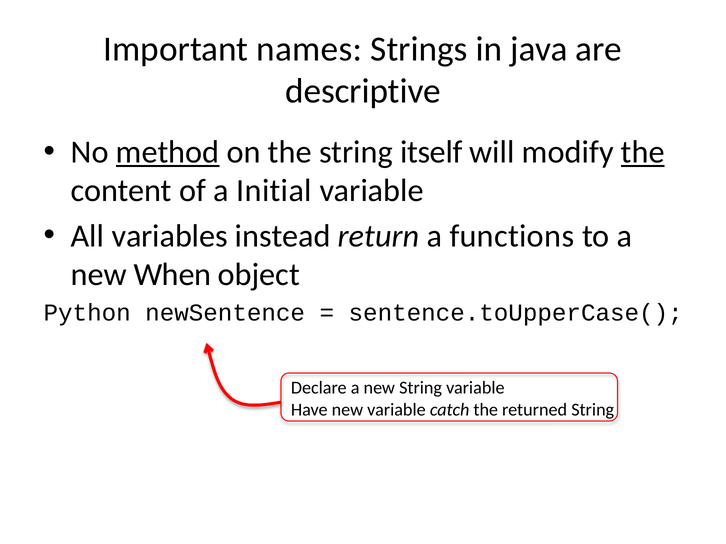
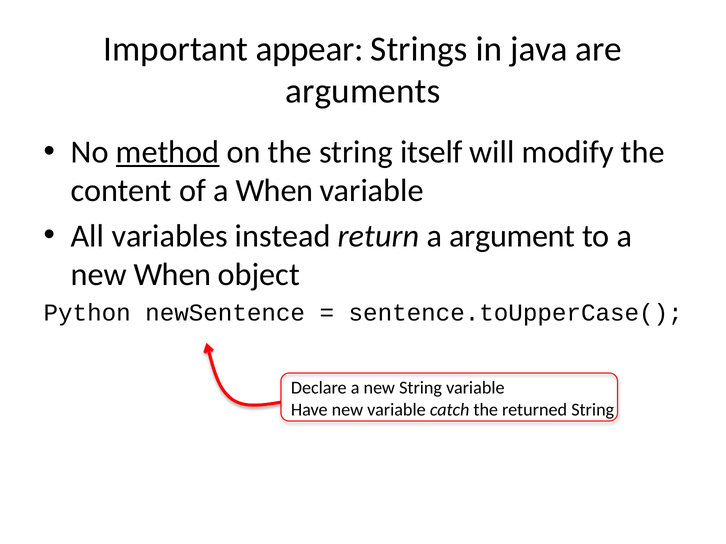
names: names -> appear (310, 49)
descriptive: descriptive -> arguments (363, 91)
the underline: present -> none (643, 152)
a Initial: Initial -> When (274, 191)
functions: functions -> argument (512, 236)
